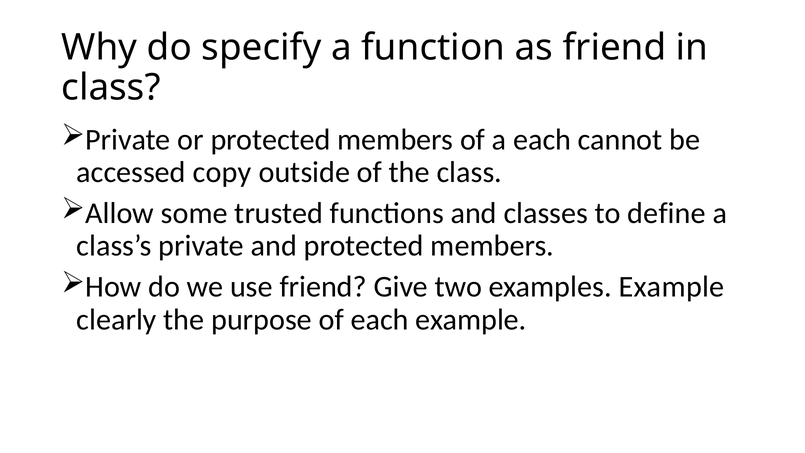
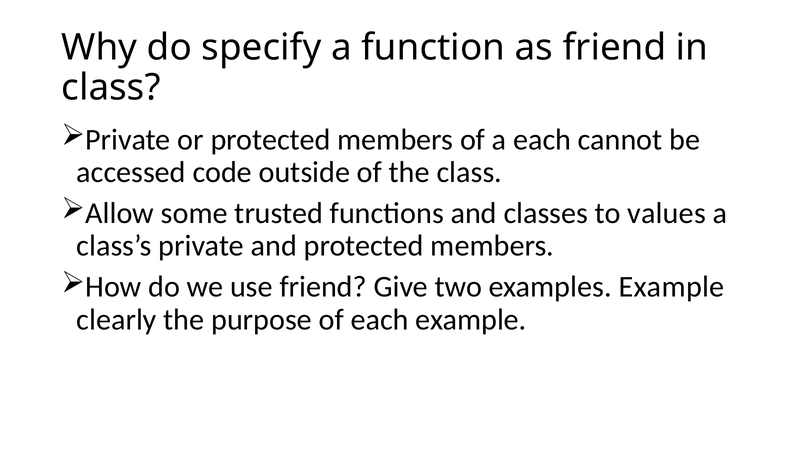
copy: copy -> code (222, 172)
define: define -> values (667, 213)
